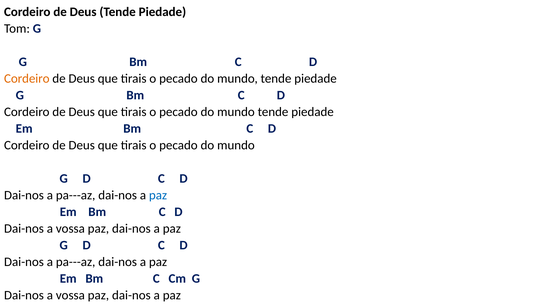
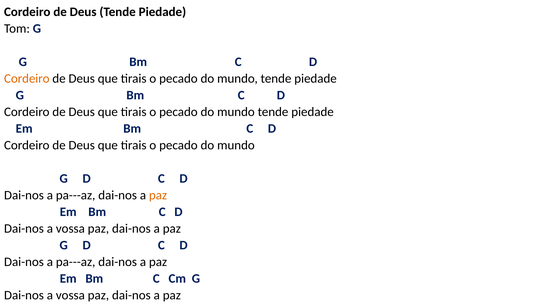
paz colour: blue -> orange (158, 195)
